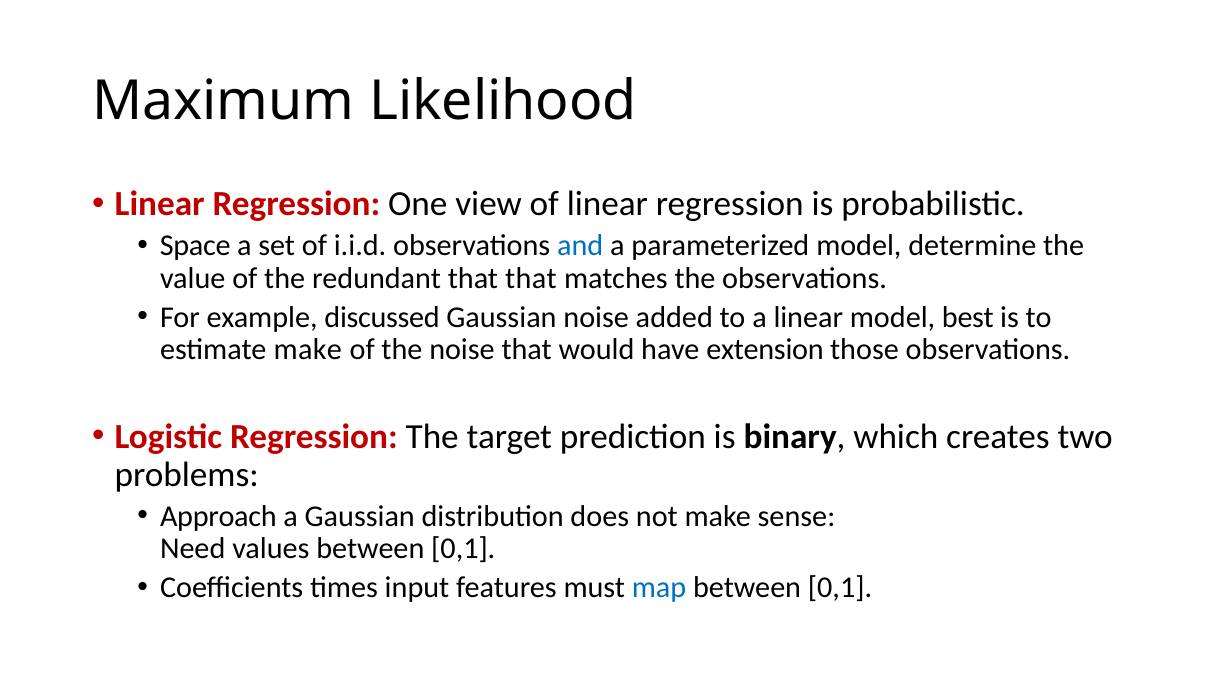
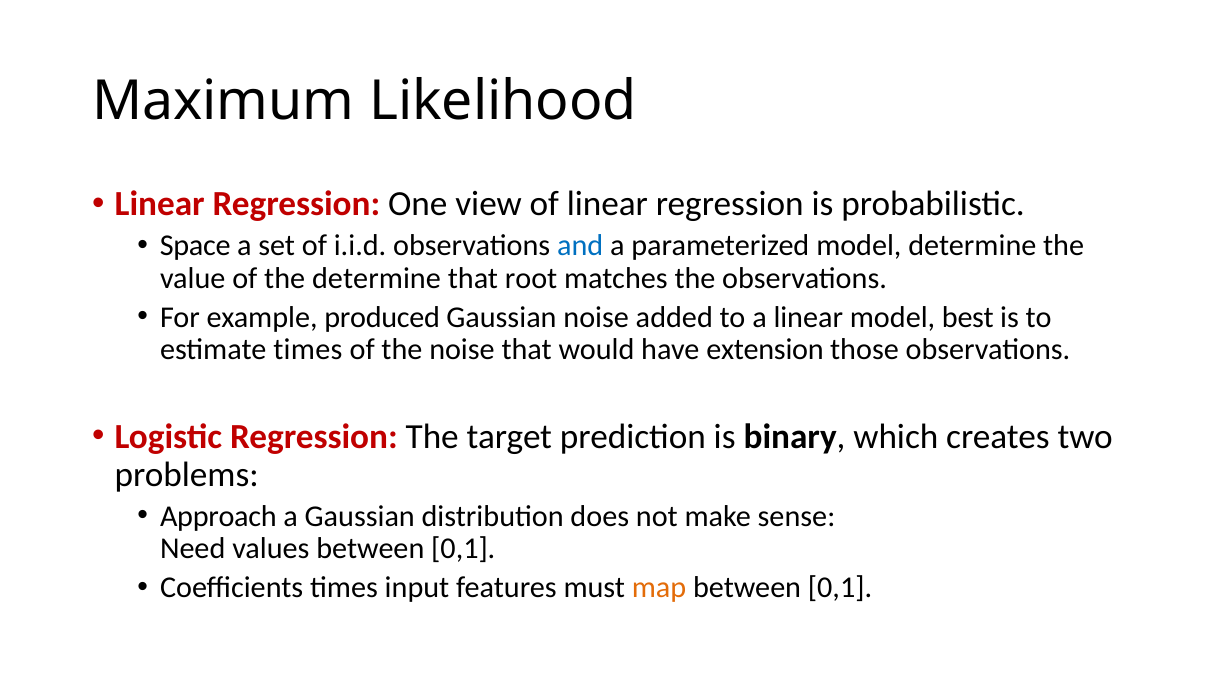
the redundant: redundant -> determine (376, 278)
that that: that -> root (531, 278)
discussed: discussed -> produced (382, 317)
estimate make: make -> times (308, 350)
map colour: blue -> orange (659, 588)
